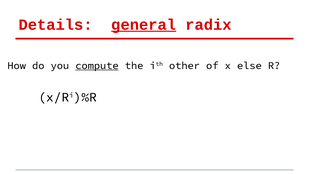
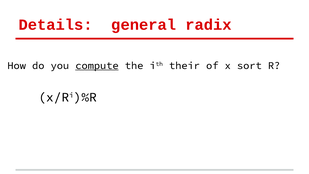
general underline: present -> none (144, 25)
other: other -> their (184, 65)
else: else -> sort (249, 65)
